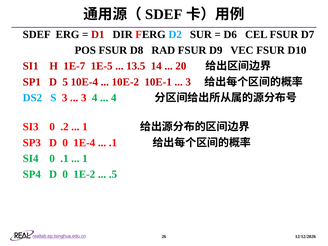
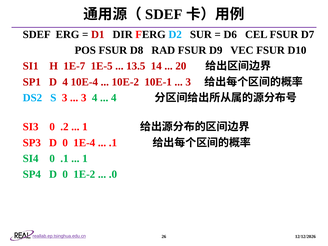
D 5: 5 -> 4 (65, 82)
.5: .5 -> .0 (113, 174)
